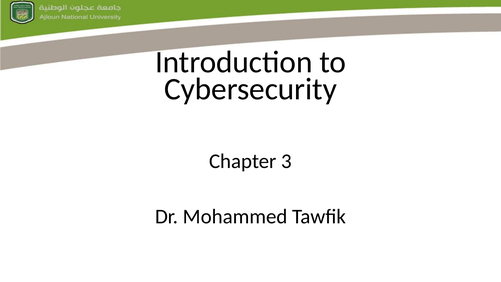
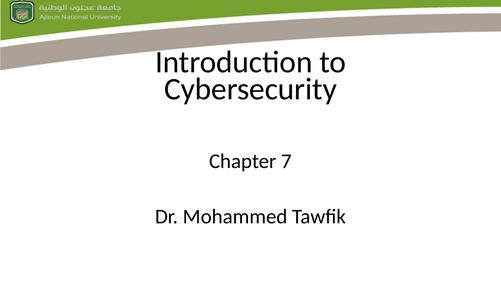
3: 3 -> 7 (286, 161)
